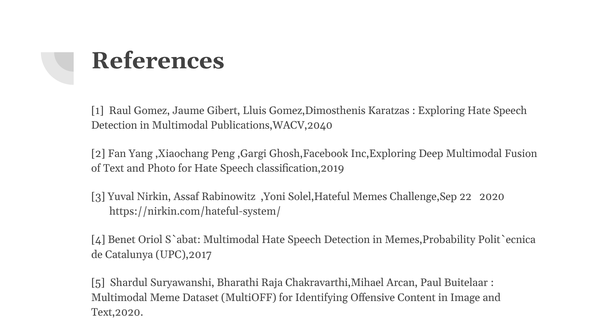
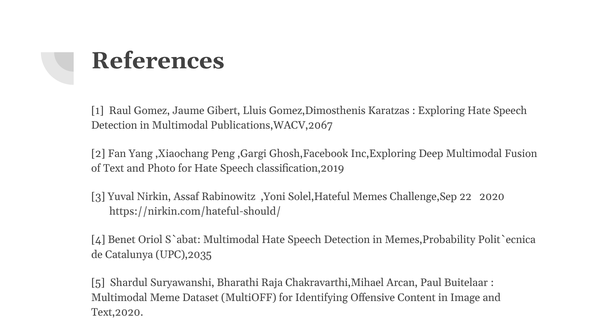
Publications,WACV,2040: Publications,WACV,2040 -> Publications,WACV,2067 (272, 125)
https://nirkin.com/hateful-system/: https://nirkin.com/hateful-system/ -> https://nirkin.com/hateful-should/ (195, 212)
UPC),2017: UPC),2017 -> UPC),2035 (184, 255)
